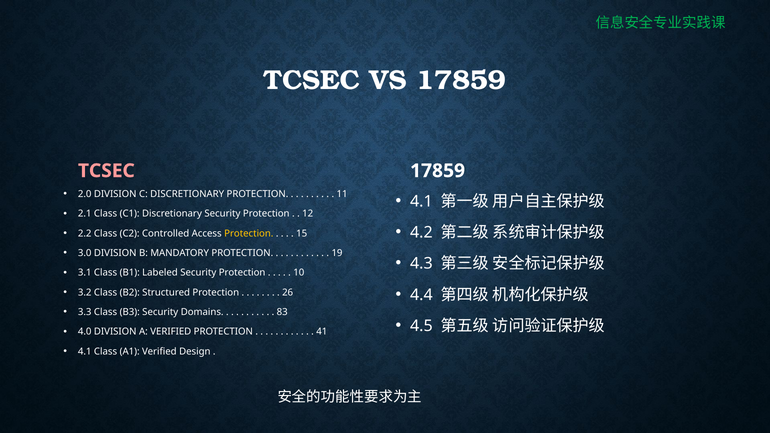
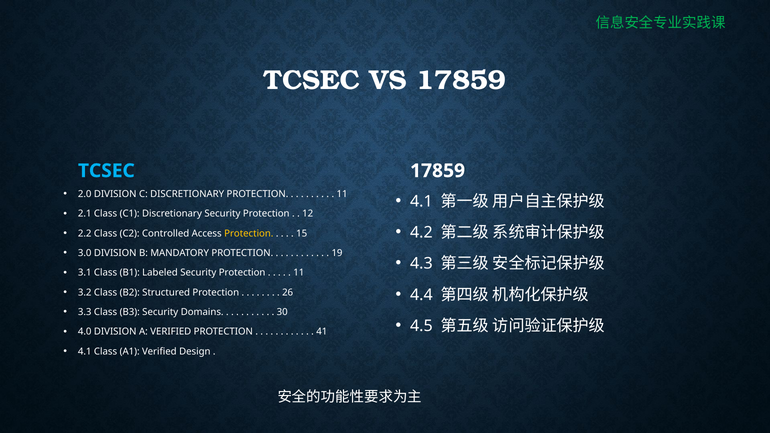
TCSEC colour: pink -> light blue (106, 171)
10: 10 -> 11 (299, 273)
83: 83 -> 30 (282, 312)
